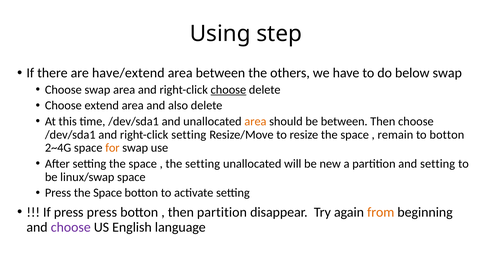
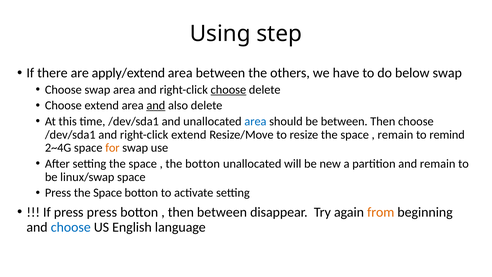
have/extend: have/extend -> apply/extend (128, 73)
and underline: none -> present (156, 105)
area colour: orange -> blue (255, 121)
right-click setting: setting -> extend (189, 135)
to botton: botton -> remind (447, 135)
the setting: setting -> botton (203, 164)
and setting: setting -> remain (438, 164)
then partition: partition -> between (222, 212)
choose colour: purple -> blue (71, 227)
